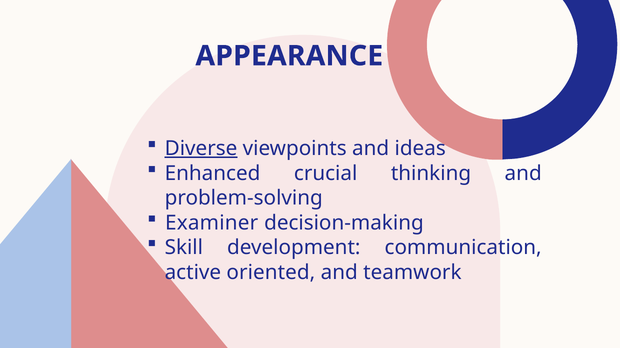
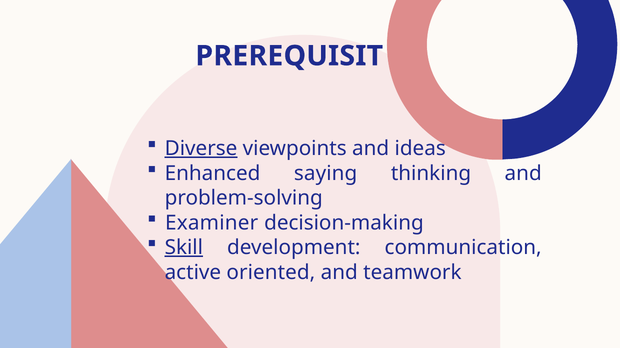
APPEARANCE: APPEARANCE -> PREREQUISIT (289, 56)
crucial: crucial -> saying (326, 174)
Skill underline: none -> present (184, 248)
